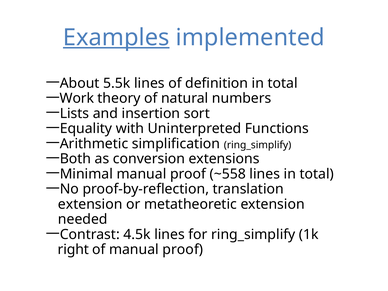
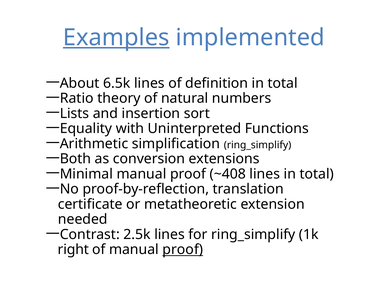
5.5k: 5.5k -> 6.5k (117, 83)
Work: Work -> Ratio (77, 98)
~558: ~558 -> ~408 (228, 174)
extension: extension -> certificate (90, 204)
4.5k: 4.5k -> 2.5k (137, 234)
proof underline: none -> present (183, 250)
